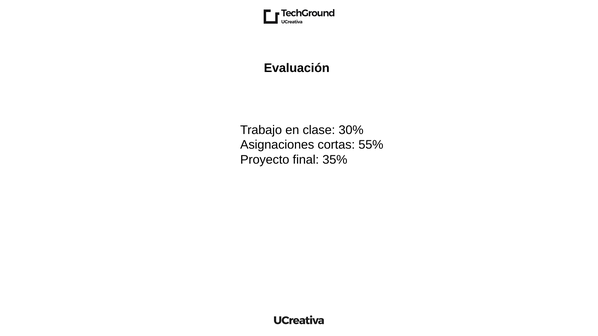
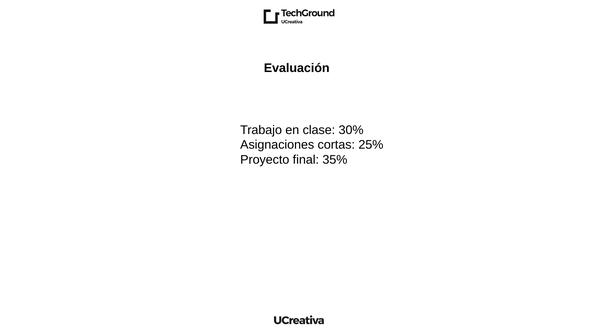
55%: 55% -> 25% (371, 145)
